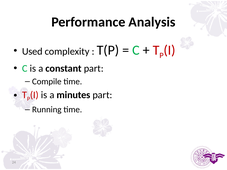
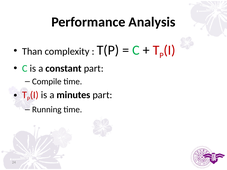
Used: Used -> Than (32, 51)
